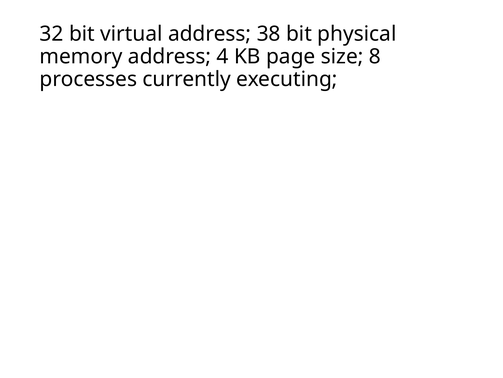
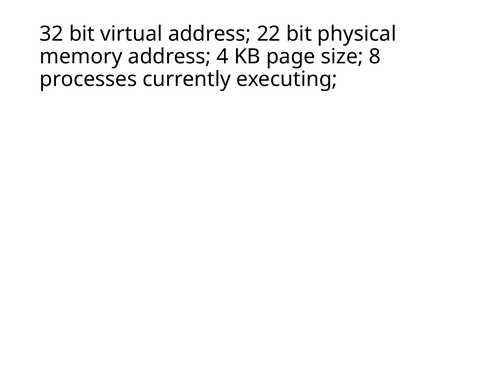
38: 38 -> 22 (269, 34)
